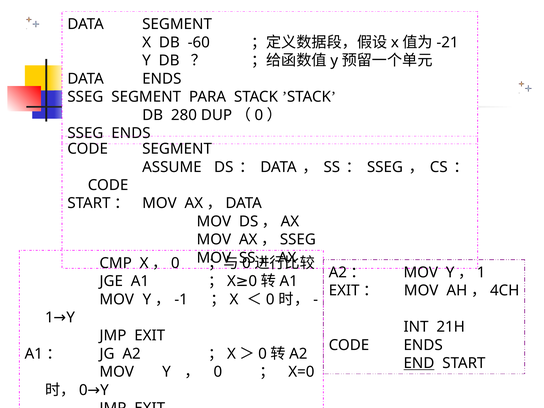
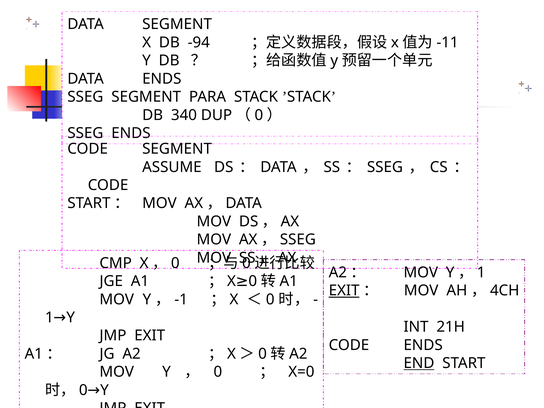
-60: -60 -> -94 (199, 42)
-21: -21 -> -11 (447, 42)
280: 280 -> 340 (184, 115)
EXIT underline: none -> present (344, 291)
